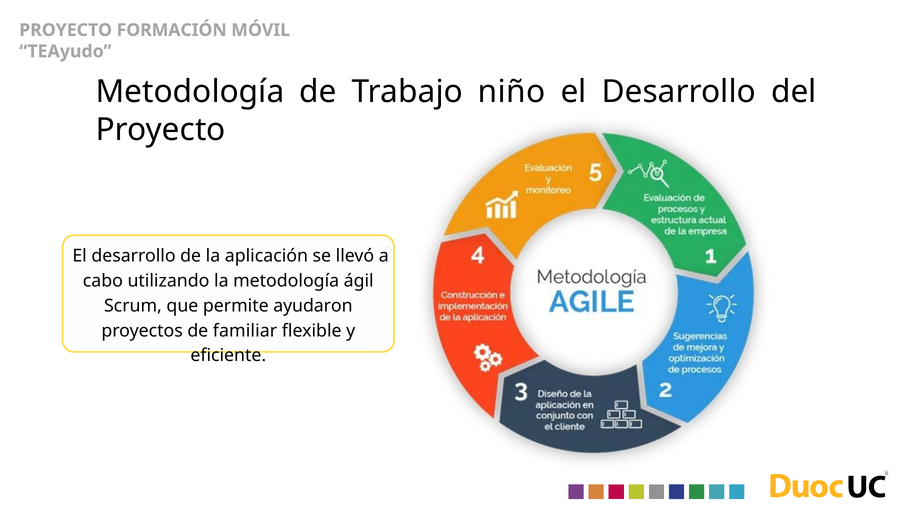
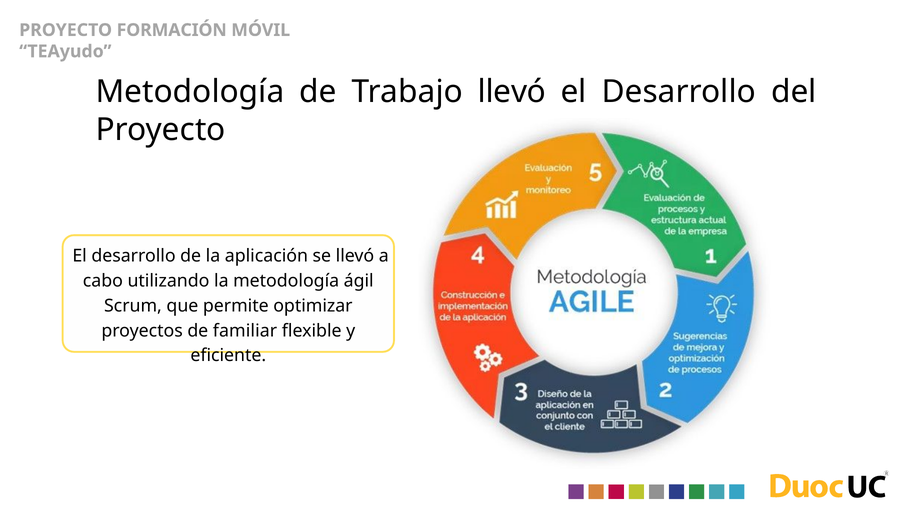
Trabajo niño: niño -> llevó (512, 92)
ayudaron: ayudaron -> optimizar (313, 306)
